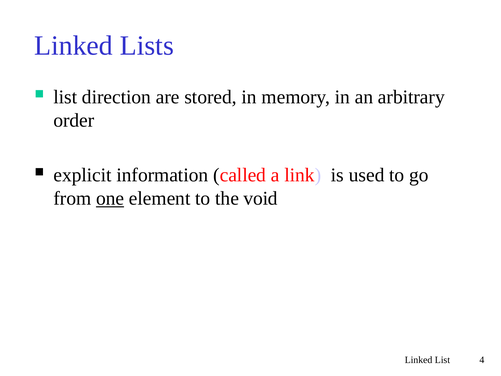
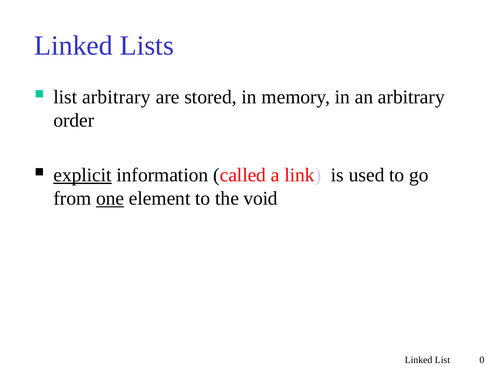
list direction: direction -> arbitrary (116, 97)
explicit underline: none -> present (83, 175)
4: 4 -> 0 (482, 360)
